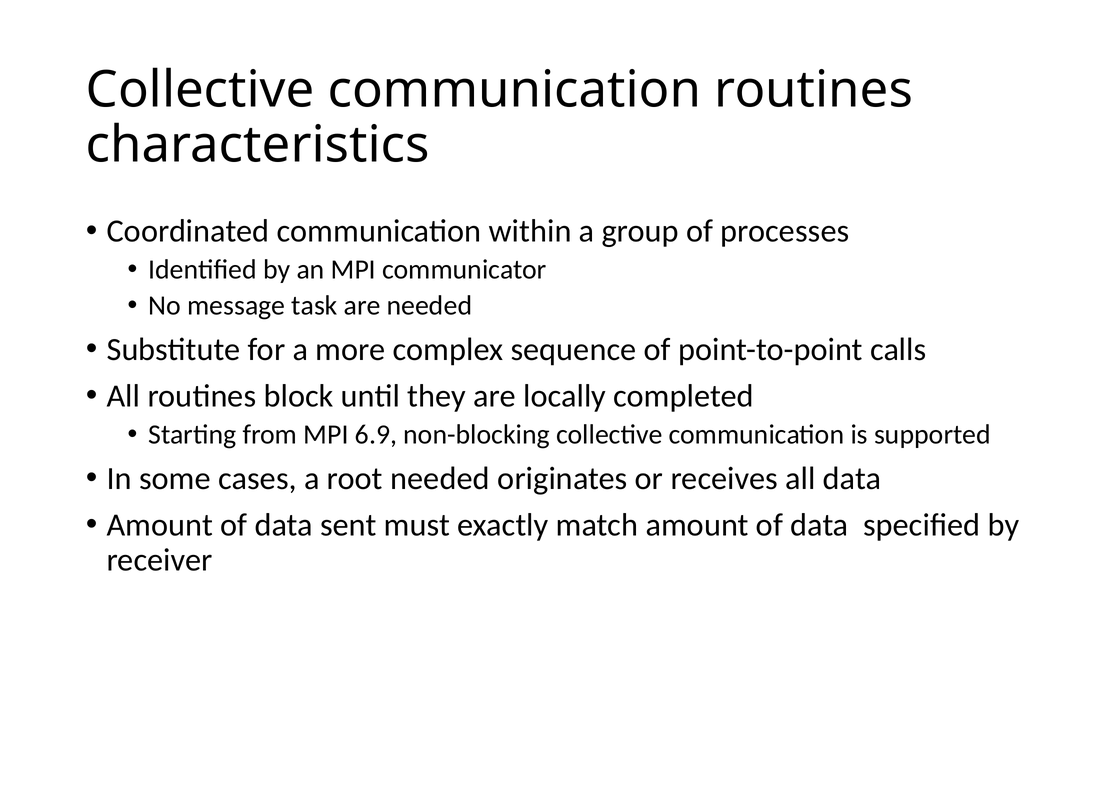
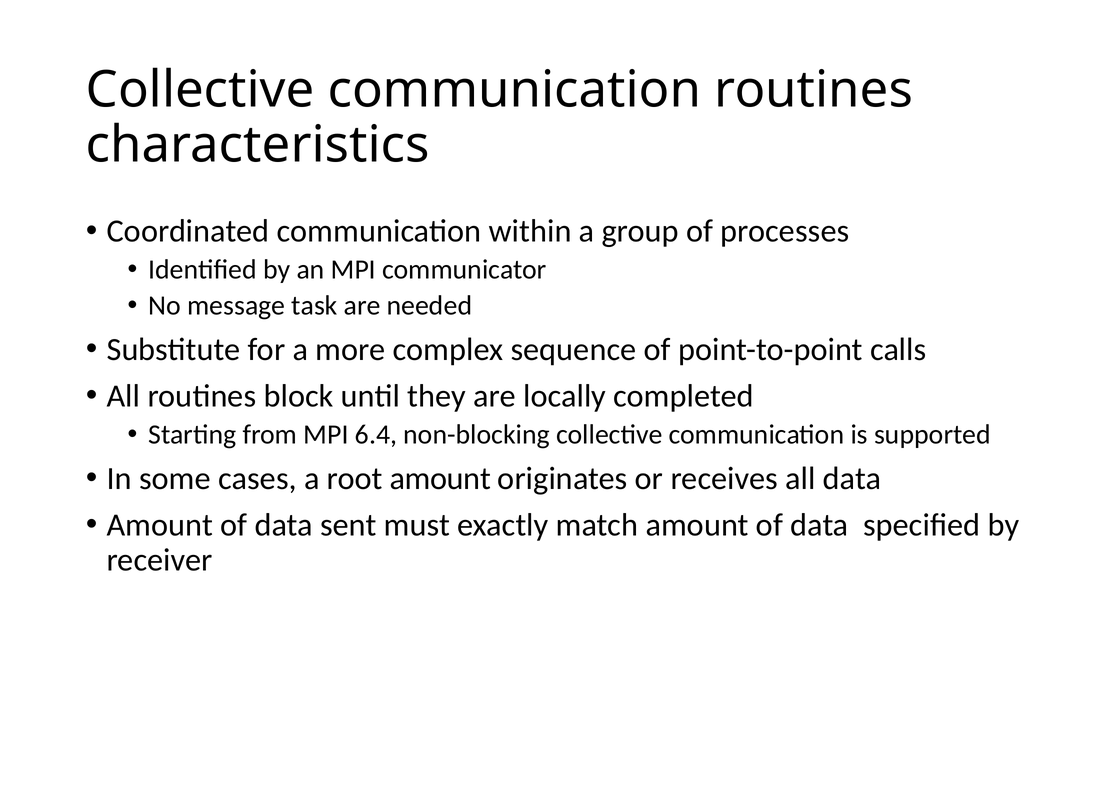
6.9: 6.9 -> 6.4 (376, 434)
root needed: needed -> amount (440, 478)
